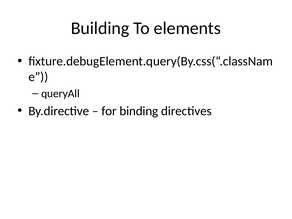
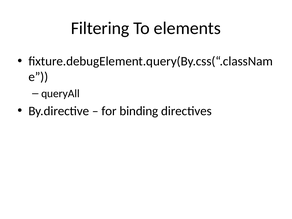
Building: Building -> Filtering (100, 28)
